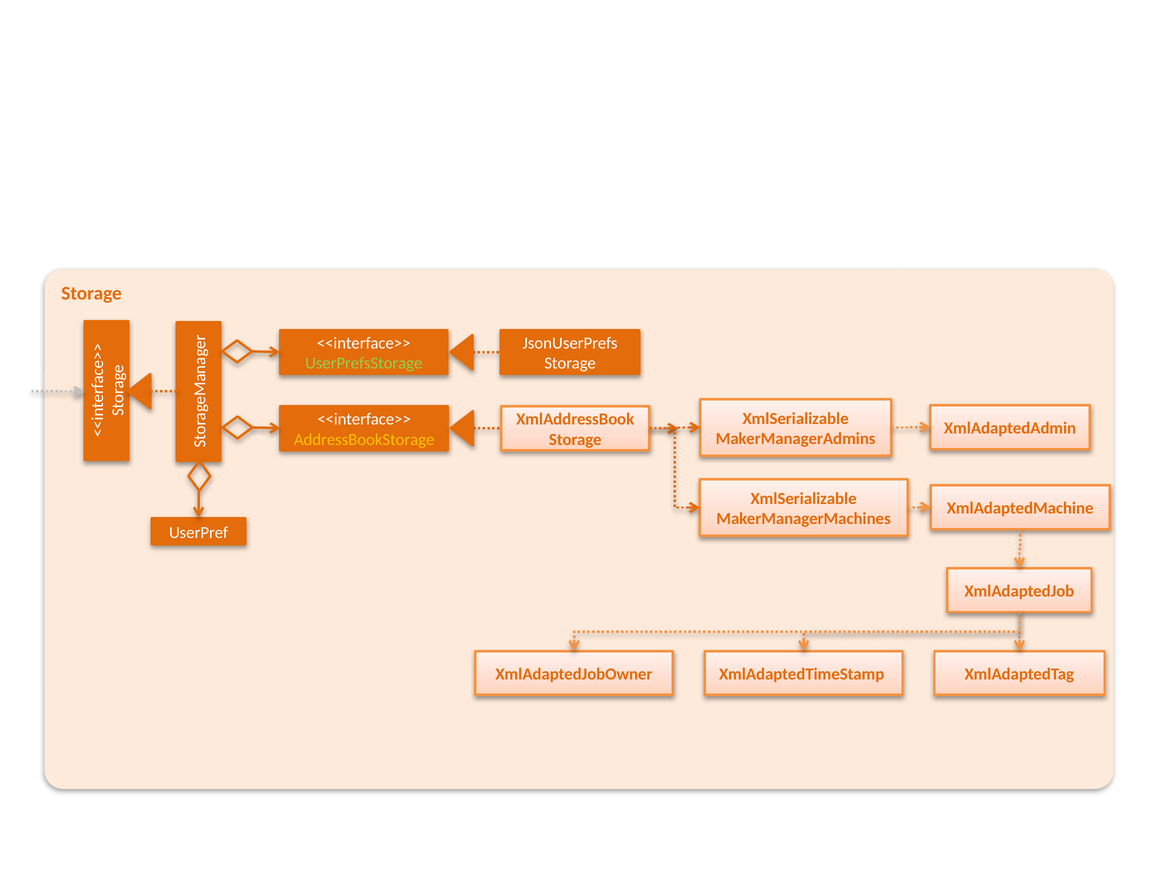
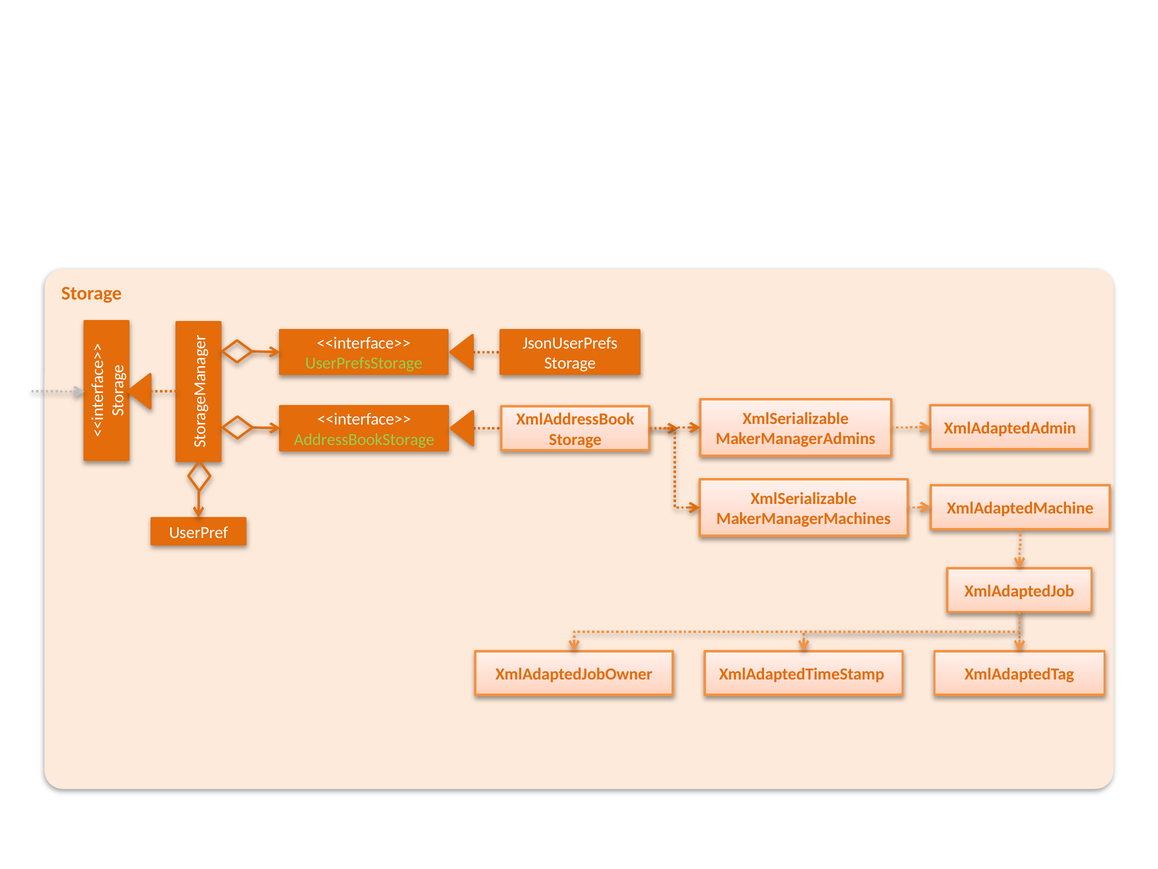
AddressBookStorage colour: yellow -> light green (364, 439)
